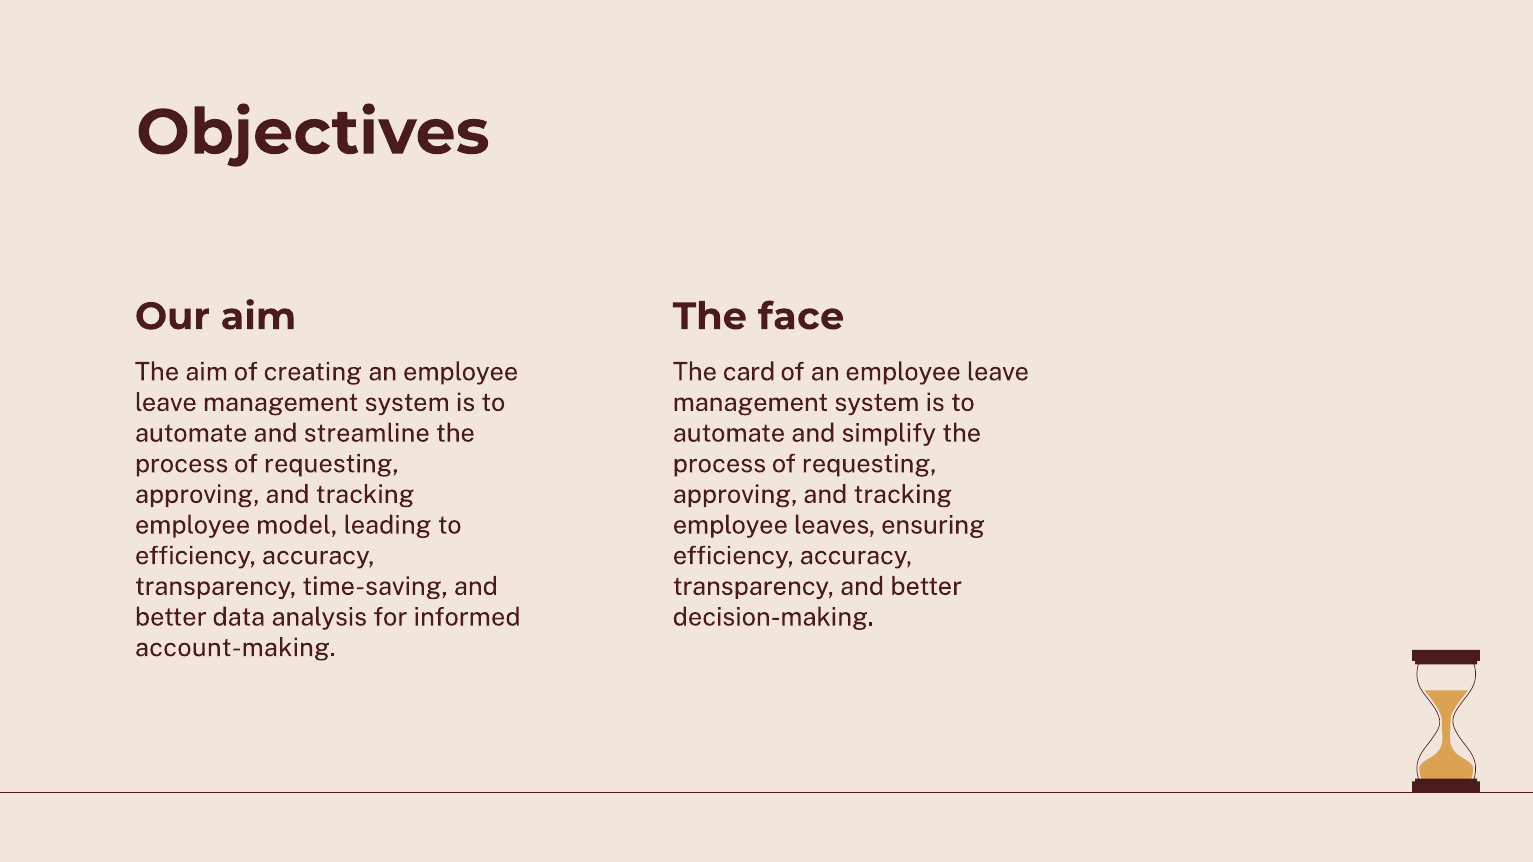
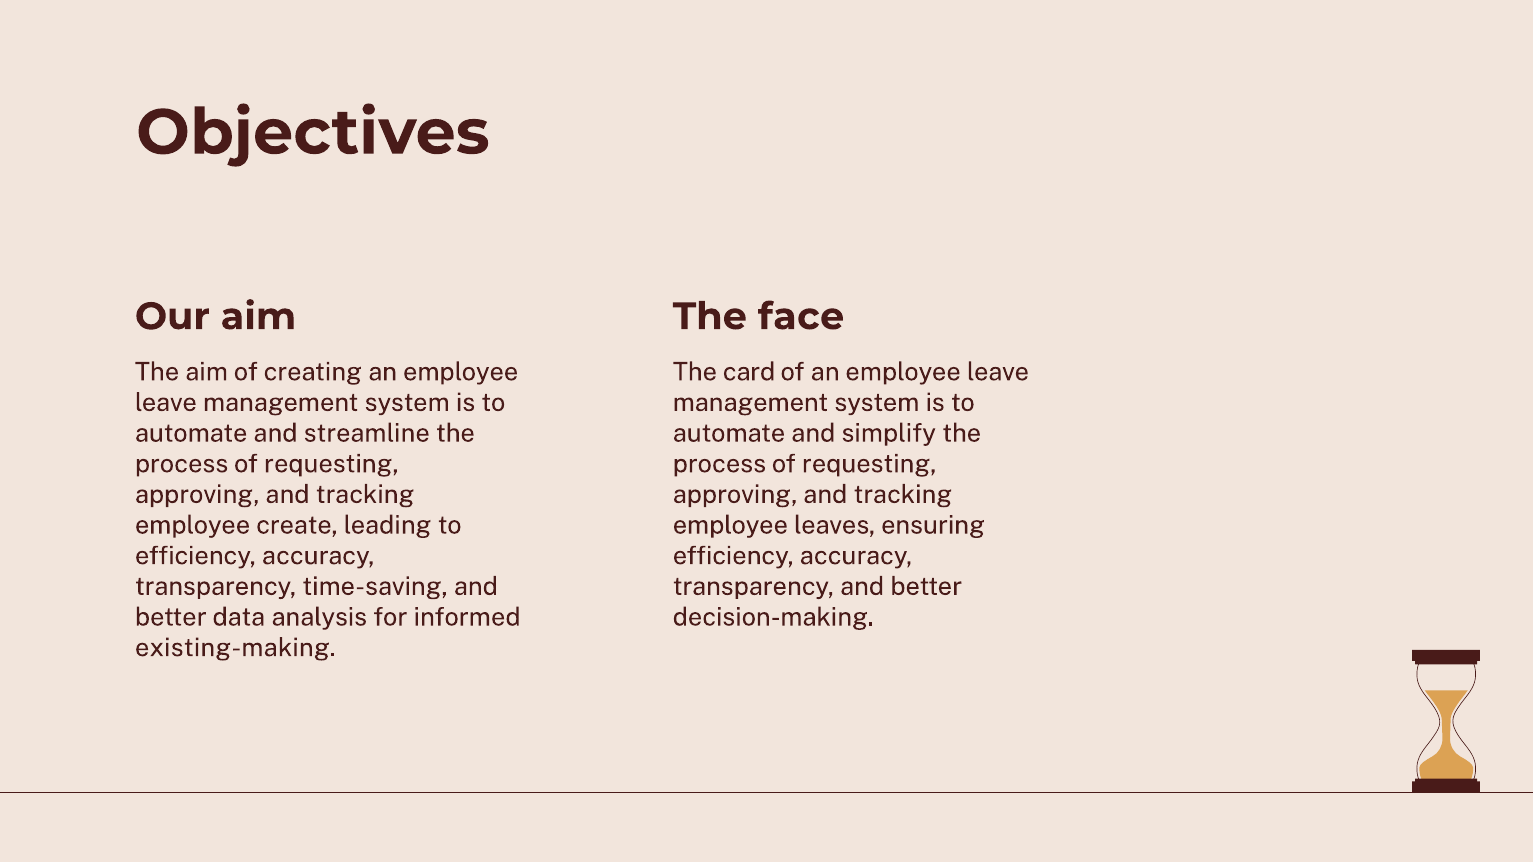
model: model -> create (297, 525)
account-making: account-making -> existing-making (235, 648)
